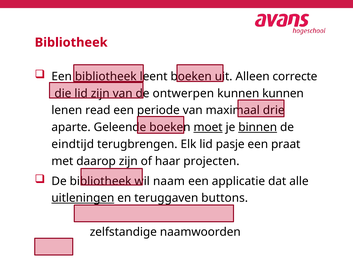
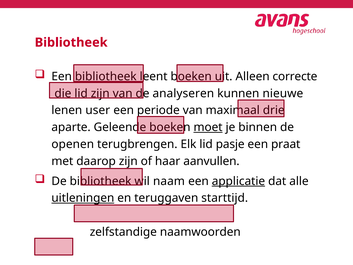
ontwerpen: ontwerpen -> analyseren (183, 93)
kunnen kunnen: kunnen -> nieuwe (283, 93)
read: read -> user (98, 110)
binnen underline: present -> none (258, 127)
eindtijd: eindtijd -> openen (73, 144)
projecten: projecten -> aanvullen (211, 161)
applicatie underline: none -> present (238, 181)
buttons: buttons -> starttijd (225, 198)
